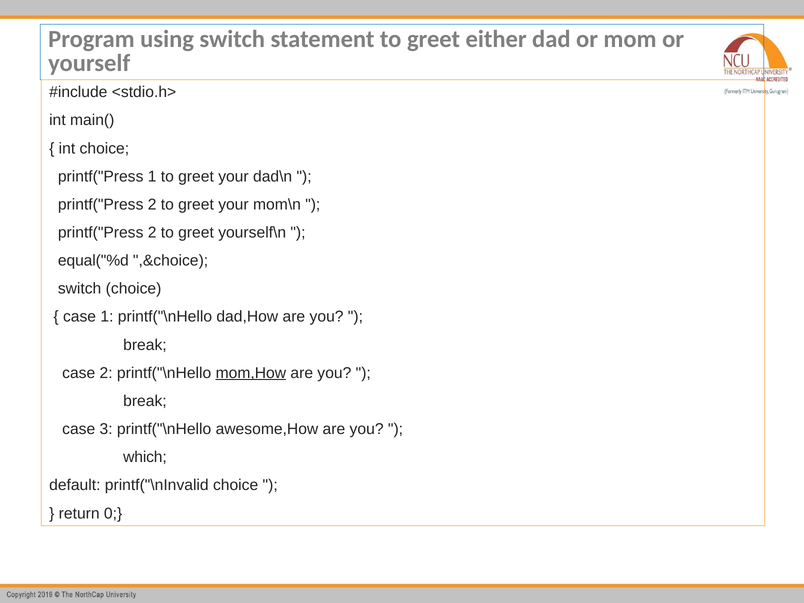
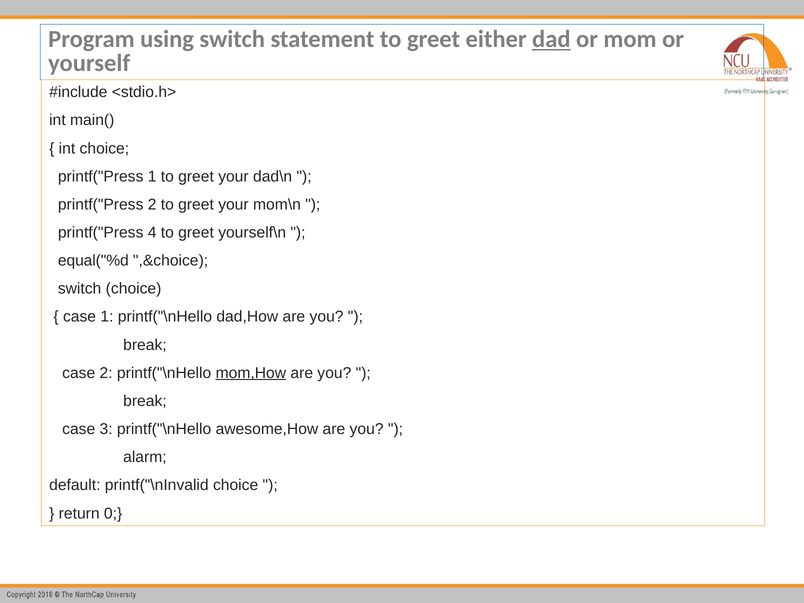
dad underline: none -> present (551, 39)
2: 2 -> 4 (152, 233)
which: which -> alarm (145, 457)
